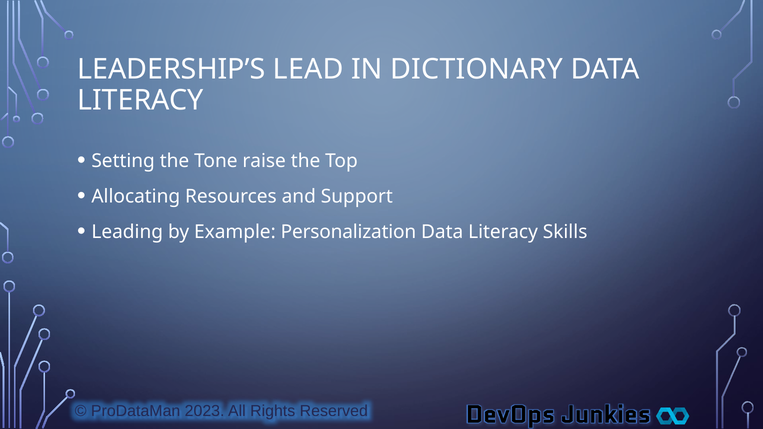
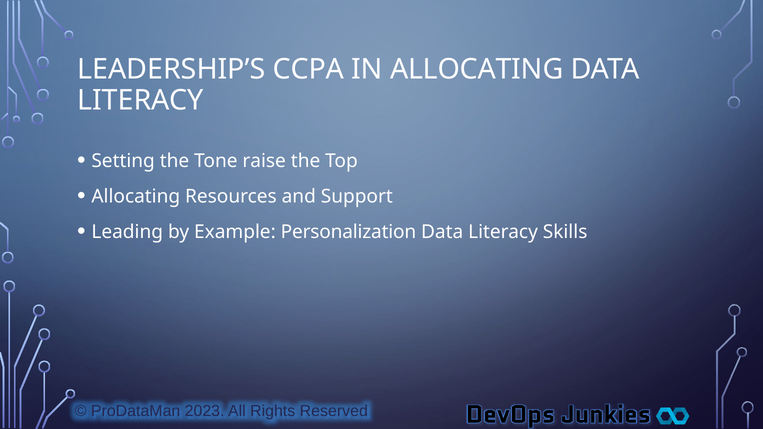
LEAD: LEAD -> CCPA (308, 69)
IN DICTIONARY: DICTIONARY -> ALLOCATING (477, 69)
